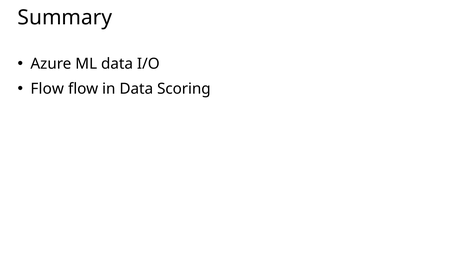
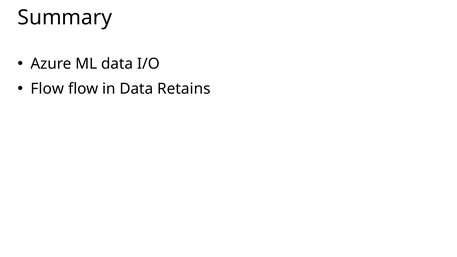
Scoring: Scoring -> Retains (184, 89)
